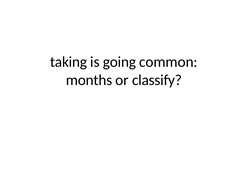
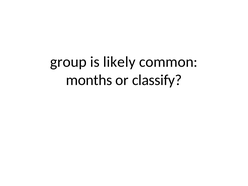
taking: taking -> group (68, 62)
going: going -> likely (119, 62)
